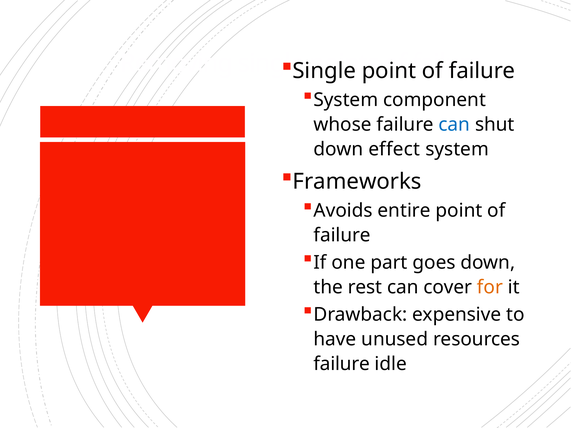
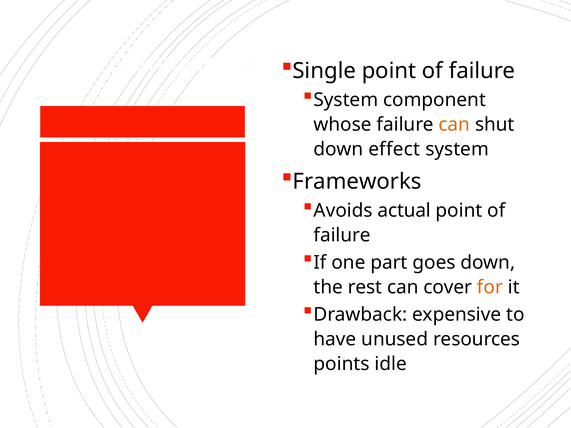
can colour: blue -> orange (454, 125)
entire: entire -> actual (404, 211)
failure: failure -> points (342, 364)
